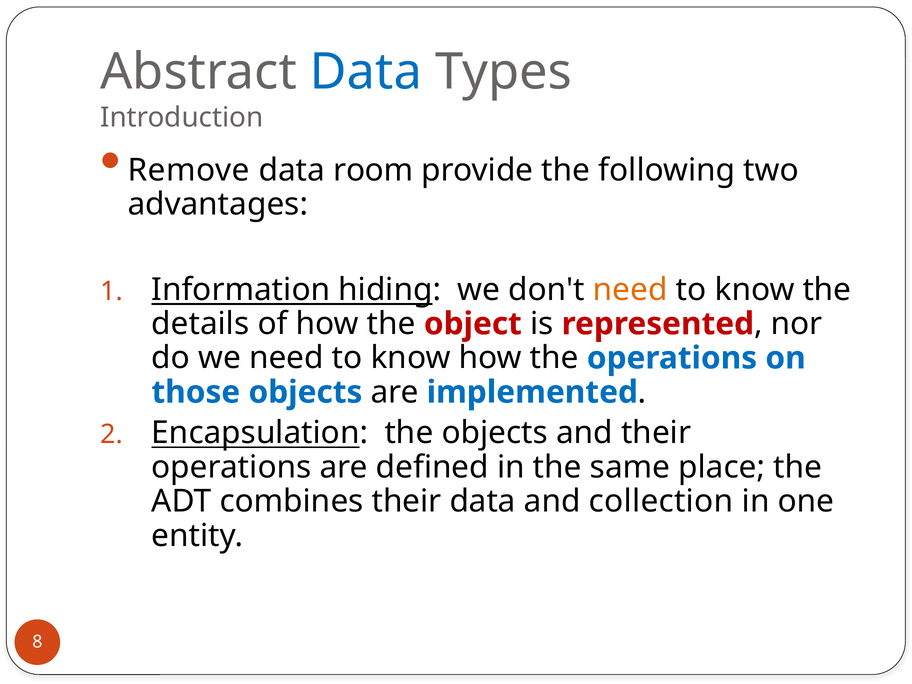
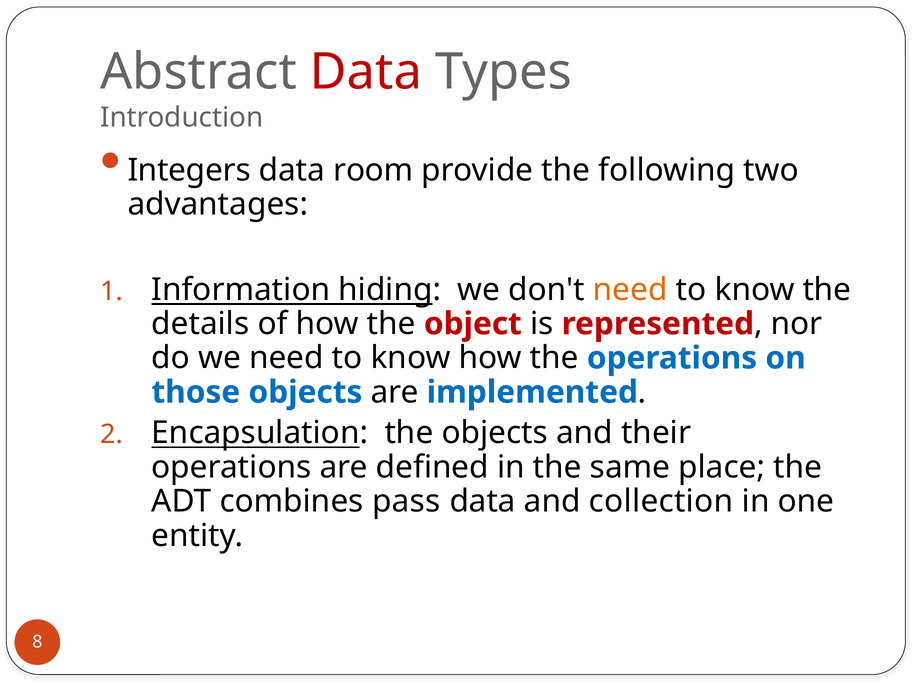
Data colour: blue -> red (366, 72)
Remove: Remove -> Integers (189, 170)
combines their: their -> pass (406, 501)
